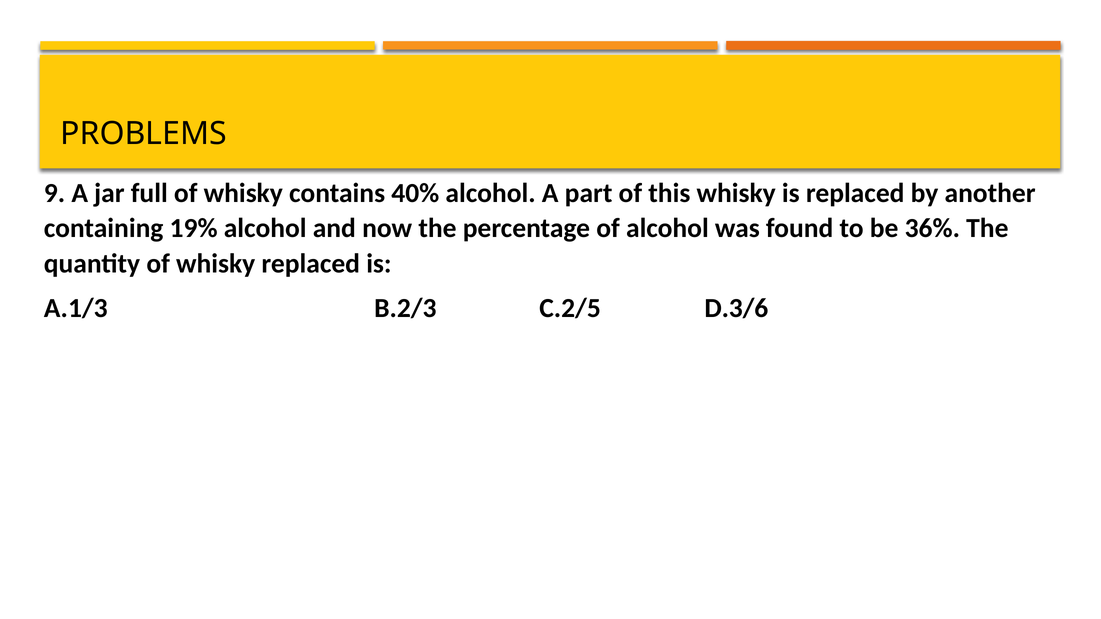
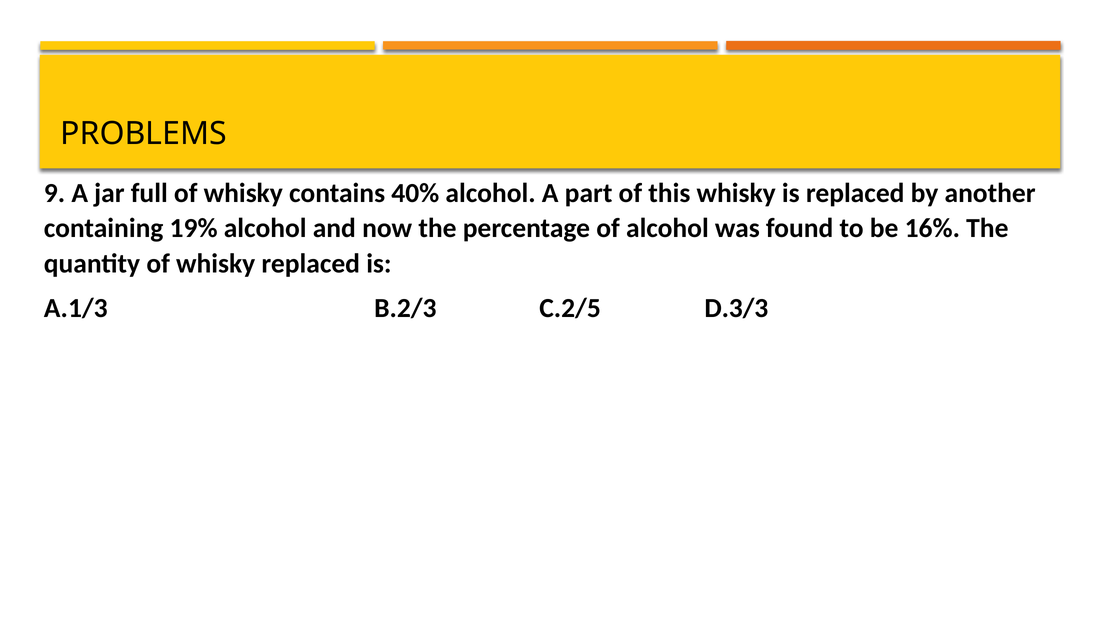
36%: 36% -> 16% (932, 228)
D.3/6: D.3/6 -> D.3/3 (736, 308)
